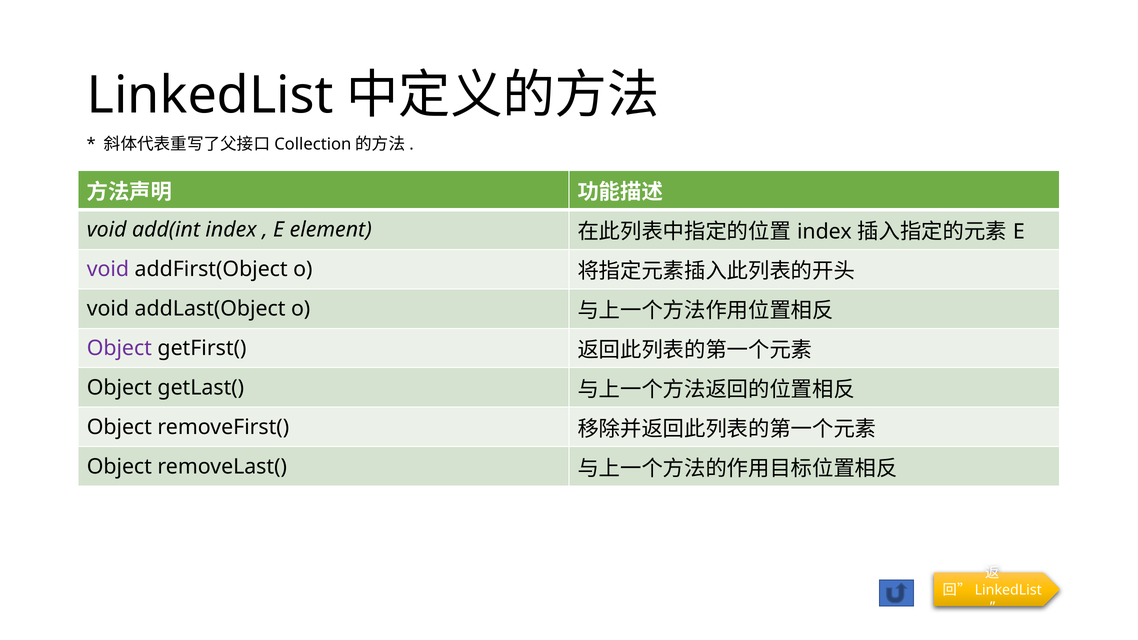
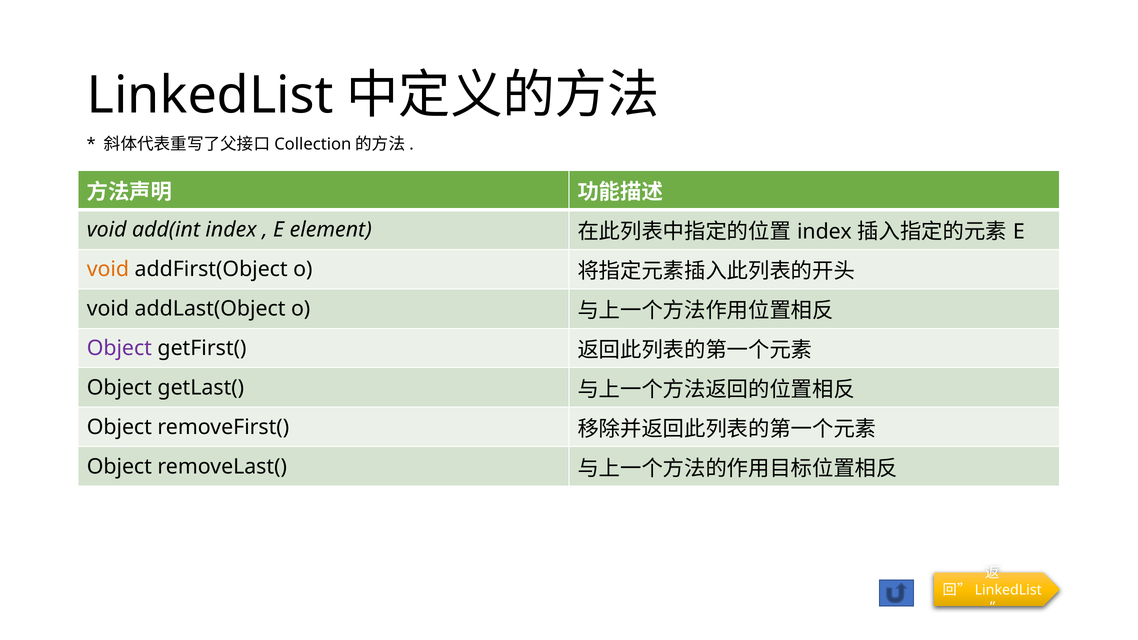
void colour: purple -> orange (108, 269)
